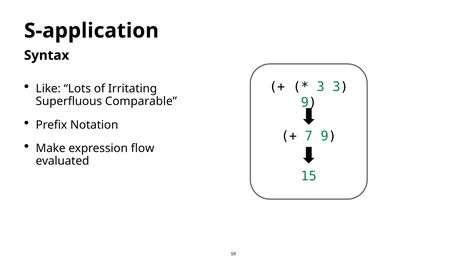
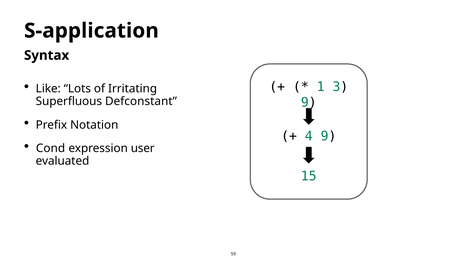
3: 3 -> 1 (321, 87)
Comparable: Comparable -> Defconstant (141, 101)
7: 7 -> 4 (309, 136)
Make: Make -> Cond (51, 148)
flow: flow -> user (143, 148)
